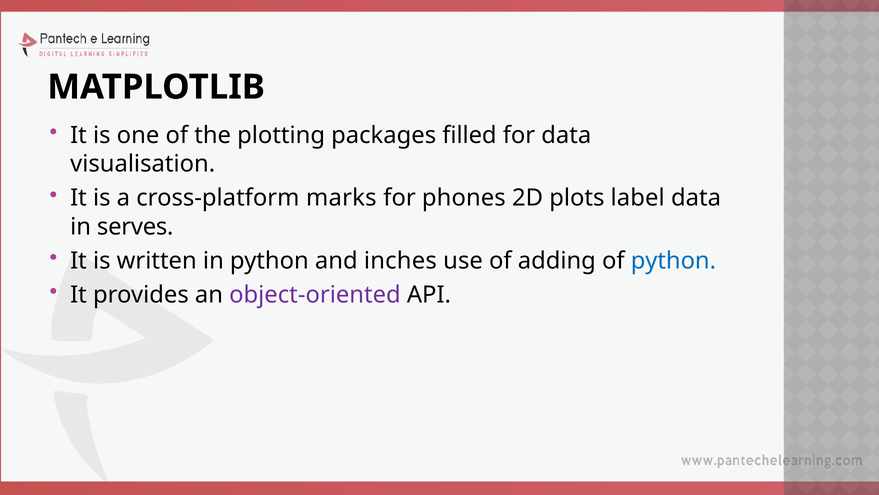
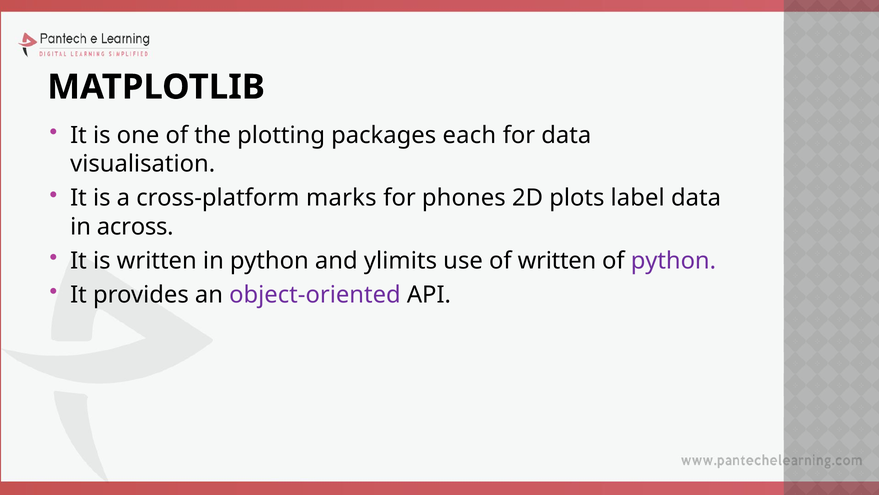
filled: filled -> each (469, 135)
serves: serves -> across (135, 226)
inches: inches -> ylimits (400, 260)
of adding: adding -> written (557, 260)
python colour: blue -> purple (673, 260)
